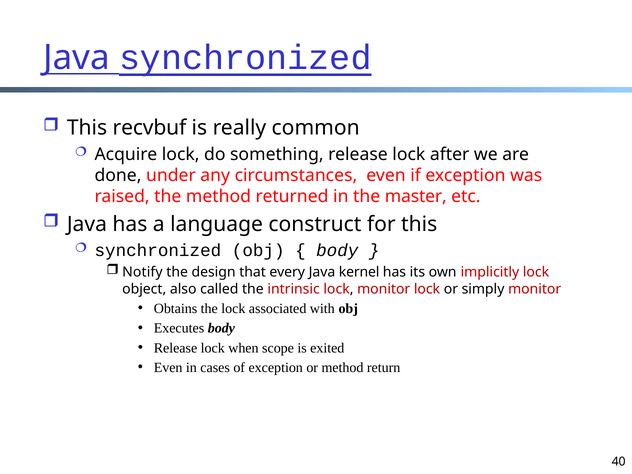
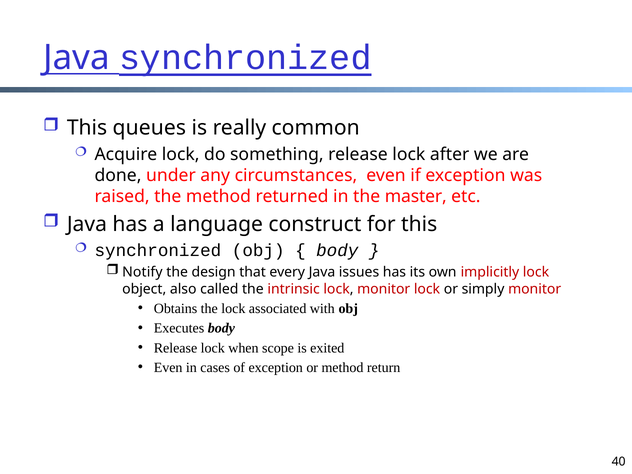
recvbuf: recvbuf -> queues (149, 128)
kernel: kernel -> issues (359, 272)
